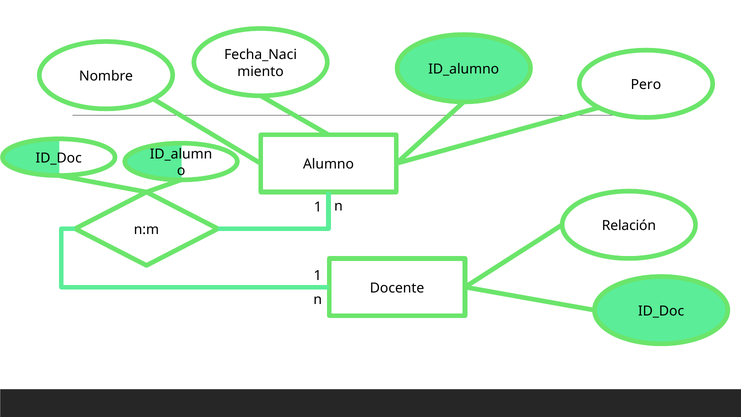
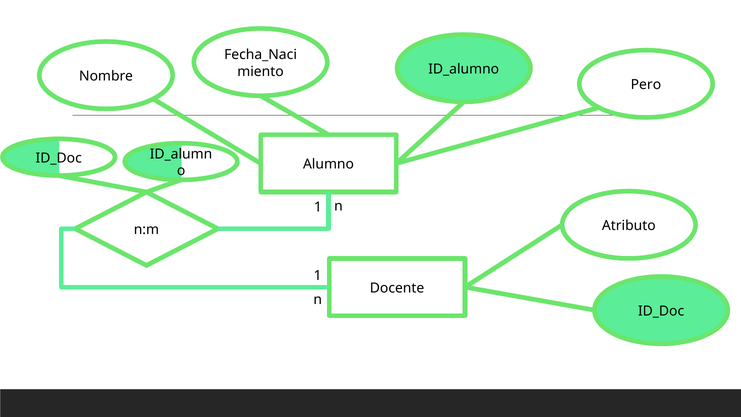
Relación: Relación -> Atributo (629, 226)
